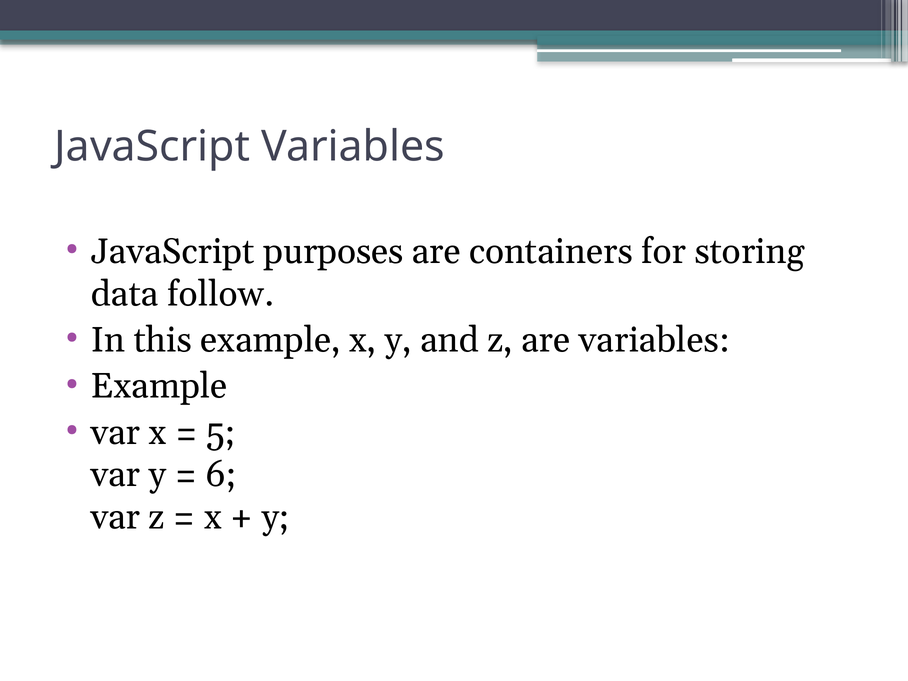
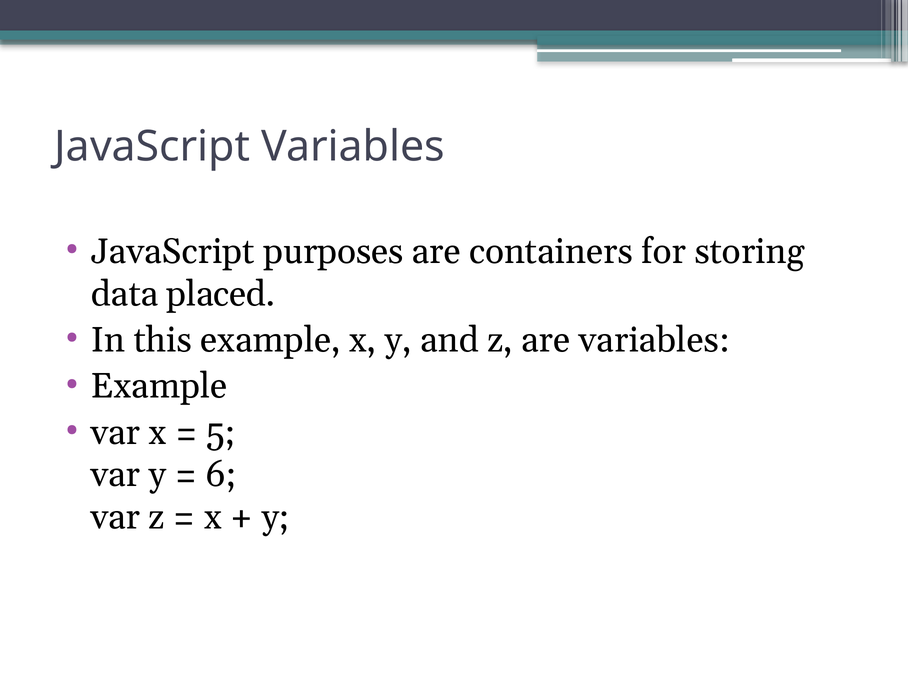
follow: follow -> placed (221, 294)
